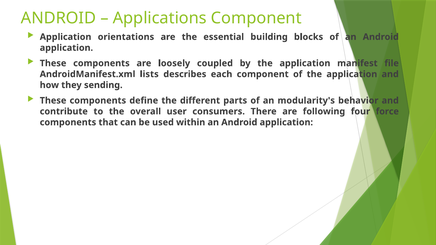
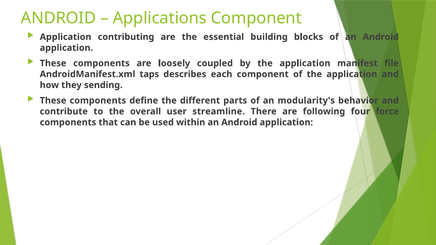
orientations: orientations -> contributing (126, 37)
lists: lists -> taps (149, 74)
consumers: consumers -> streamline (219, 112)
